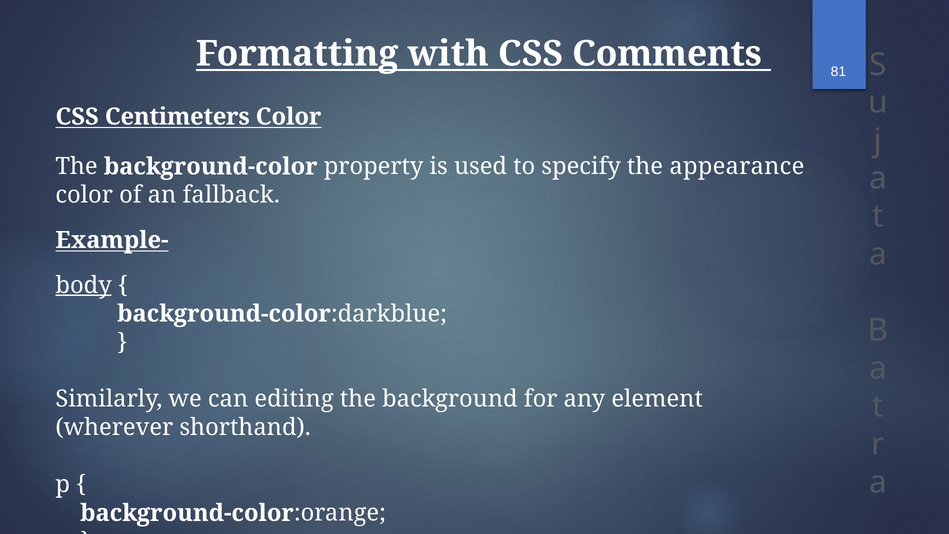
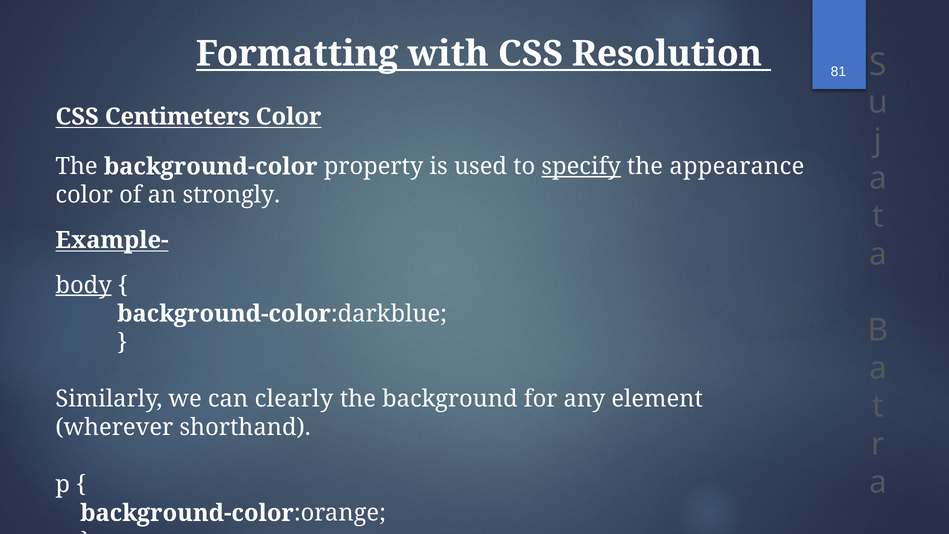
Comments: Comments -> Resolution (667, 54)
specify underline: none -> present (581, 166)
fallback: fallback -> strongly (231, 195)
editing: editing -> clearly (294, 399)
